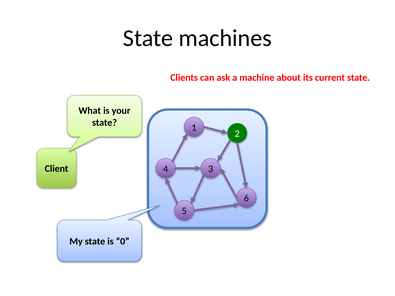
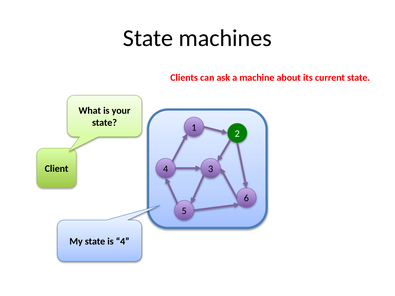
is 0: 0 -> 4 (123, 242)
